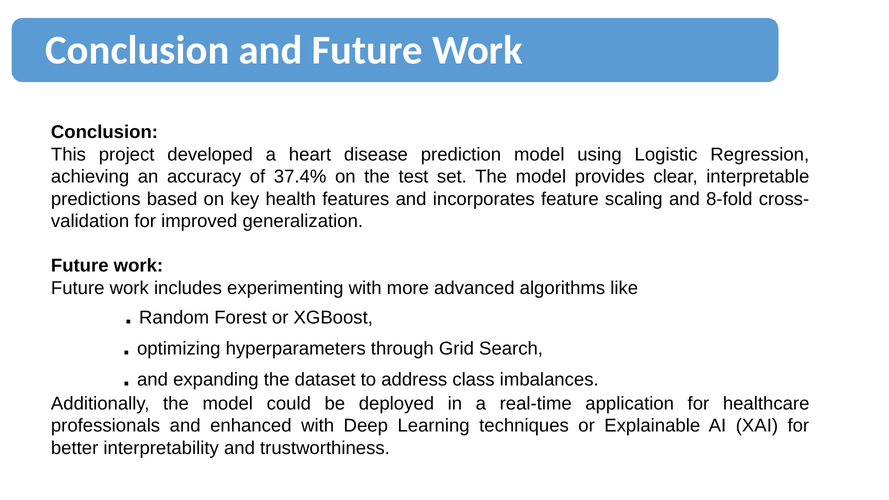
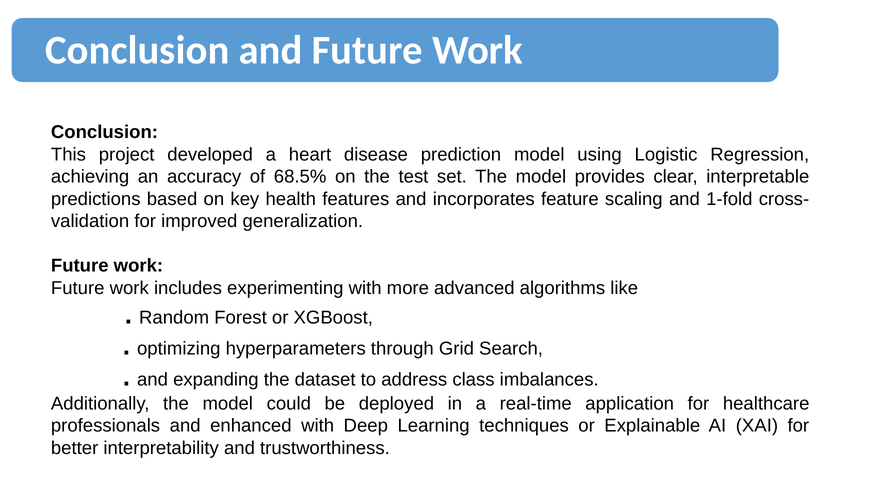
37.4%: 37.4% -> 68.5% (300, 177)
8-fold: 8-fold -> 1-fold (729, 199)
